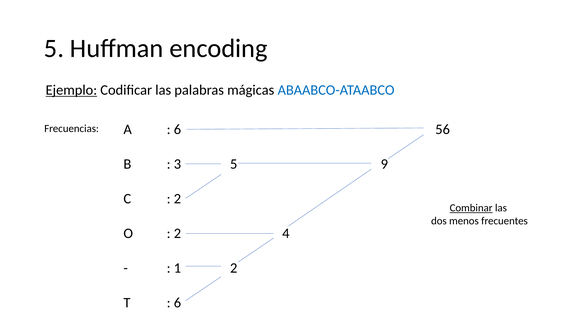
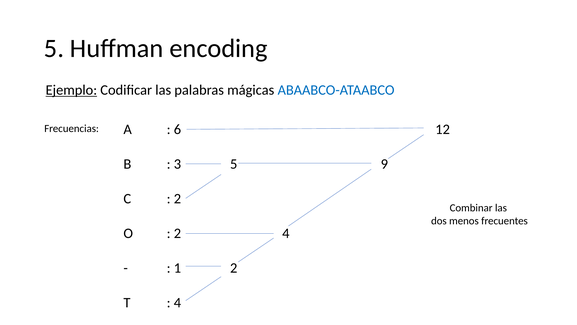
56: 56 -> 12 (443, 129)
Combinar underline: present -> none (471, 208)
6: 6 -> 4 (177, 302)
